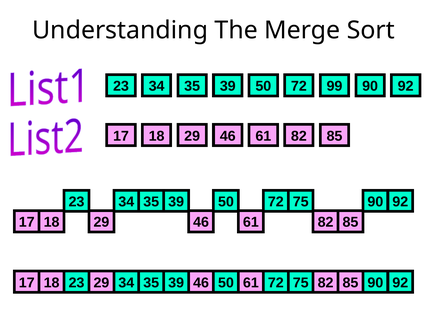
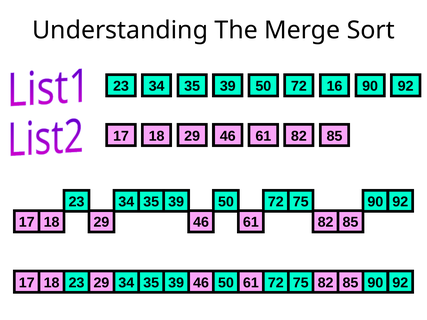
99: 99 -> 16 (335, 86)
